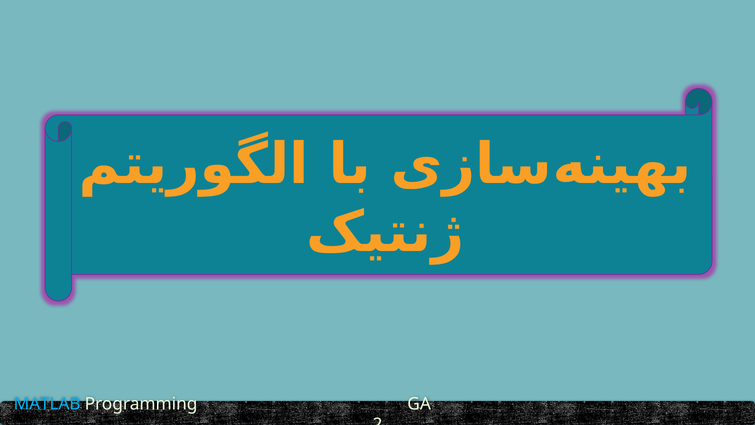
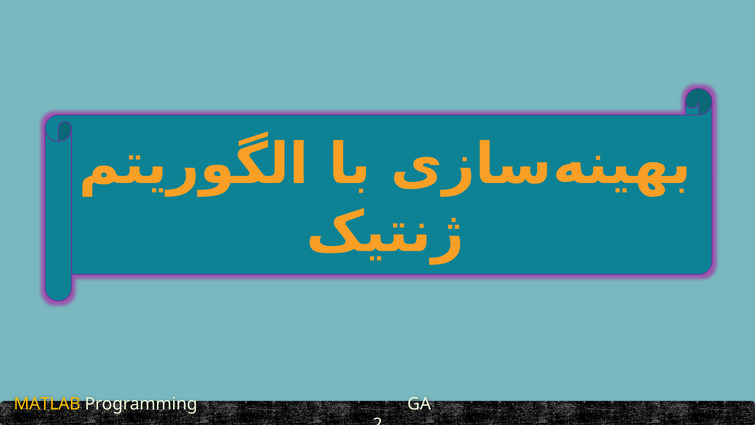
MATLAB colour: light blue -> yellow (47, 404)
